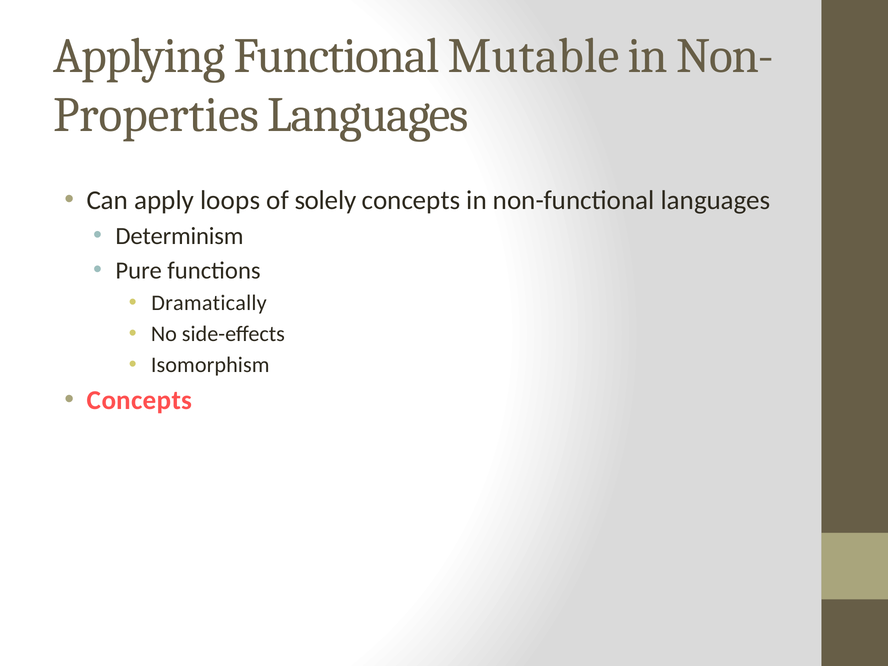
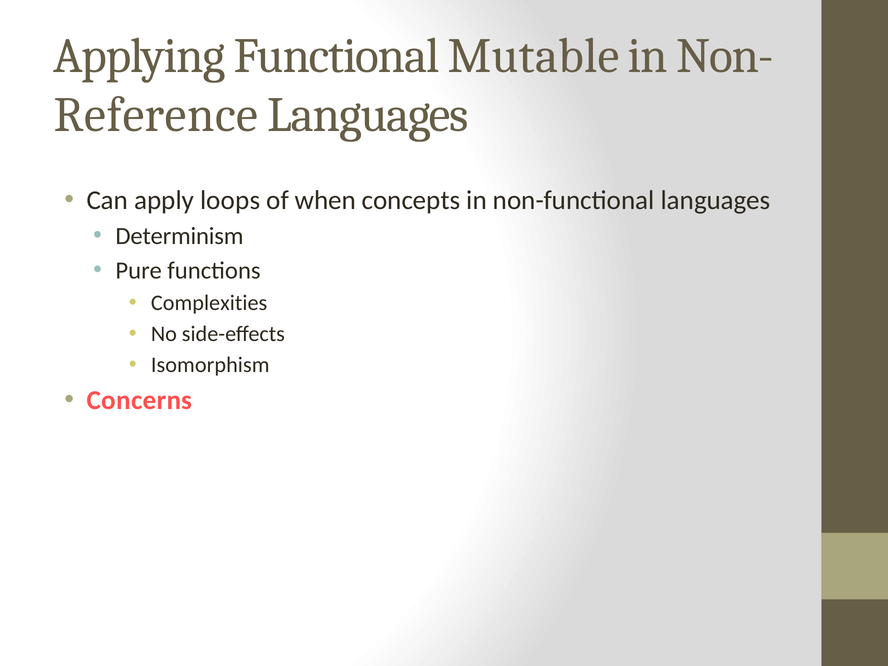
Properties: Properties -> Reference (156, 115)
solely: solely -> when (325, 200)
Dramatically: Dramatically -> Complexities (209, 303)
Concepts: Concepts -> Concerns (140, 401)
